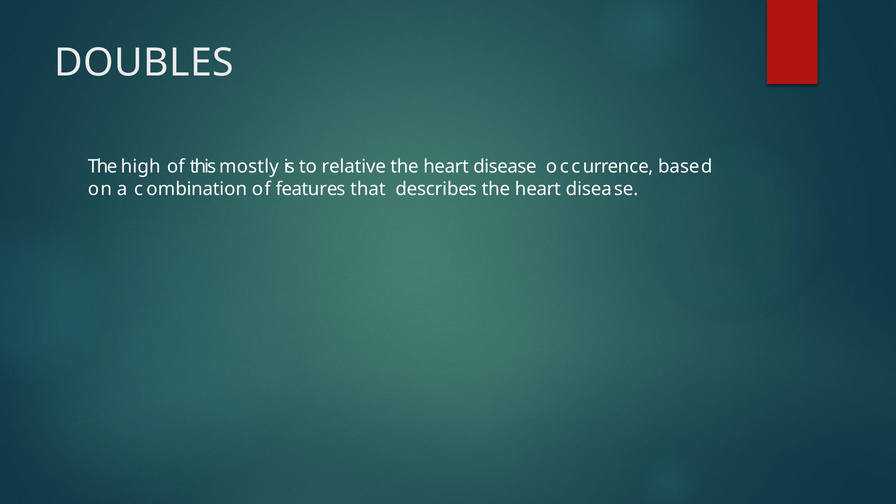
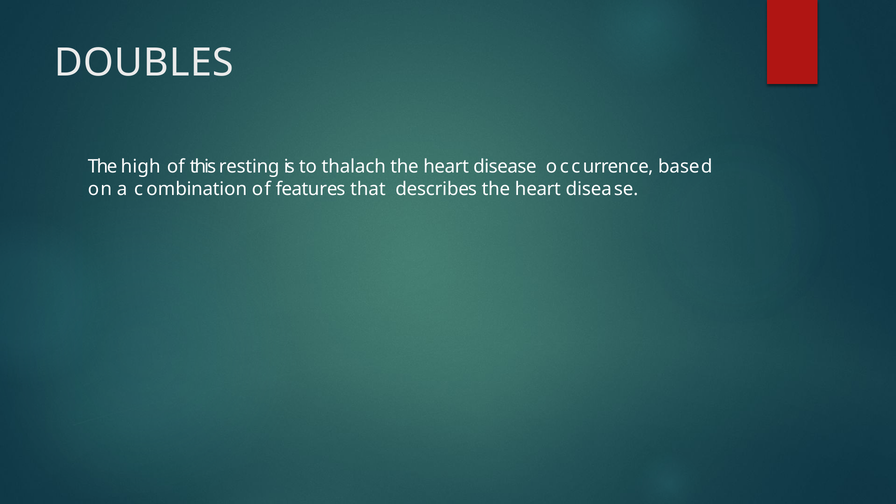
mostly: mostly -> resting (249, 167)
relative: relative -> thalach (354, 167)
